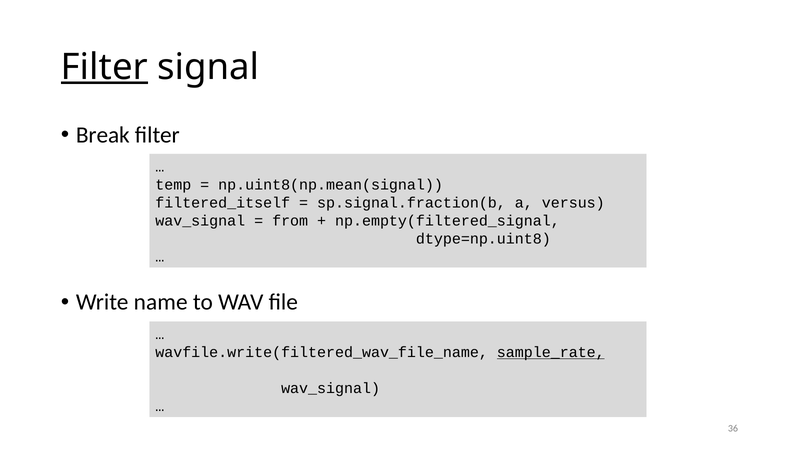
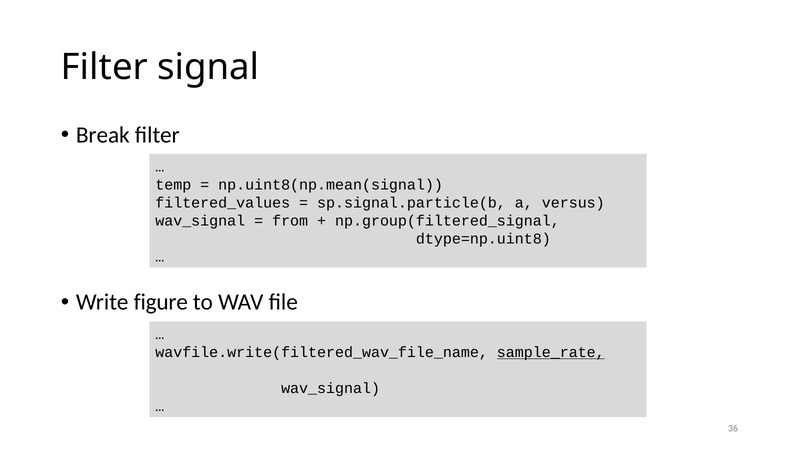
Filter underline: present -> none (104, 67)
filtered_itself: filtered_itself -> filtered_values (223, 203)
sp.signal.fraction(b: sp.signal.fraction(b -> sp.signal.particle(b (411, 203)
np.empty(filtered_signal: np.empty(filtered_signal -> np.group(filtered_signal (447, 221)
name: name -> figure (161, 303)
